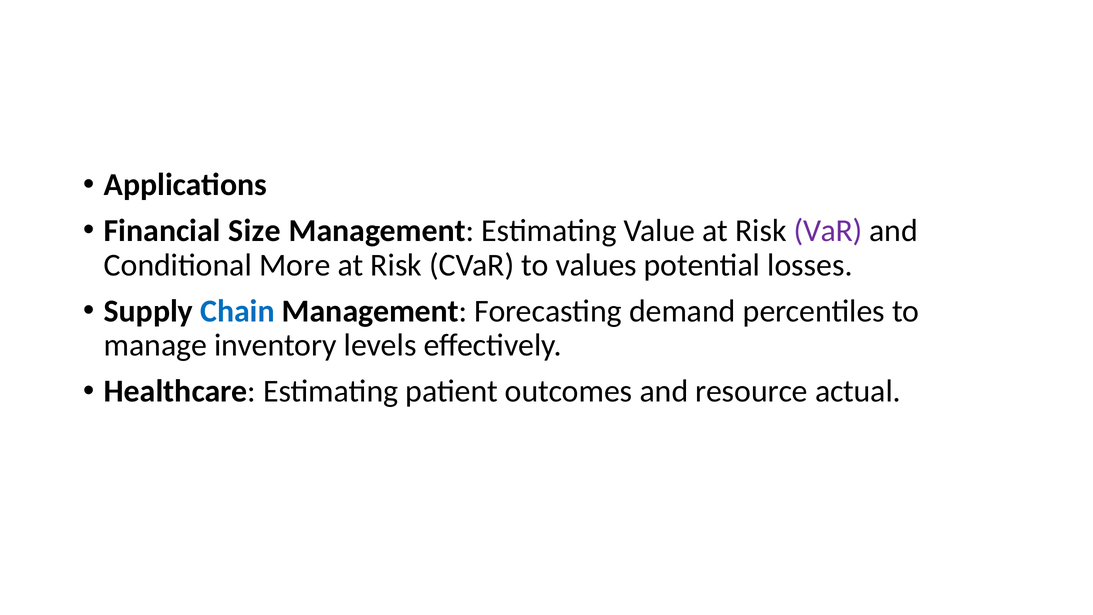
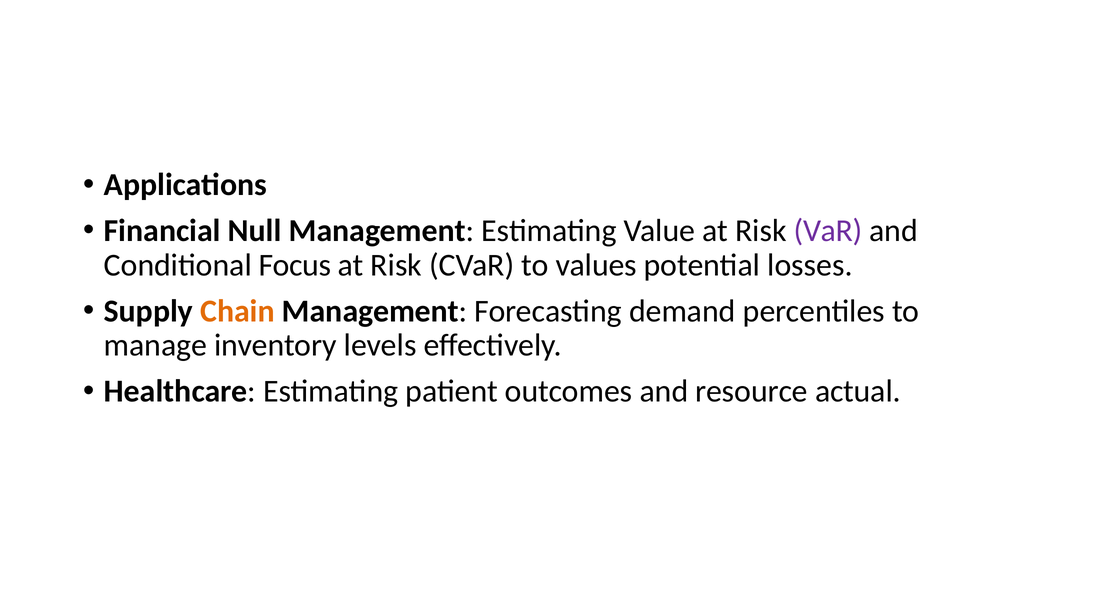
Size: Size -> Null (255, 231)
More: More -> Focus (295, 265)
Chain colour: blue -> orange (238, 311)
